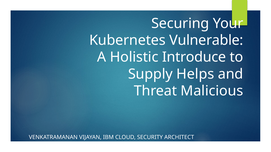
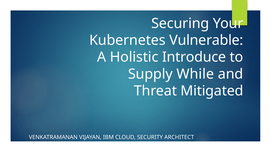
Helps: Helps -> While (195, 74)
Malicious: Malicious -> Mitigated (212, 91)
